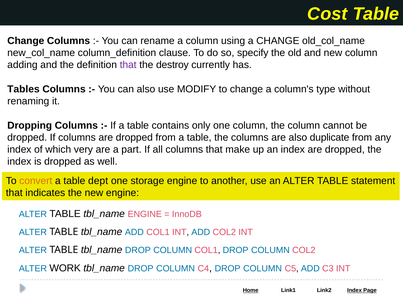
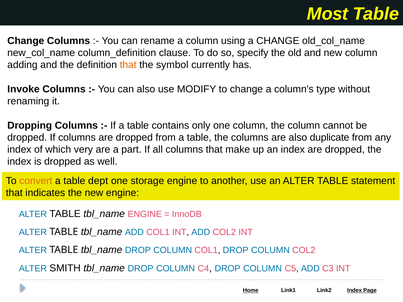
Cost: Cost -> Most (328, 14)
that colour: purple -> orange (128, 65)
destroy: destroy -> symbol (172, 65)
Tables: Tables -> Invoke (23, 89)
WORK: WORK -> SMITH (65, 268)
